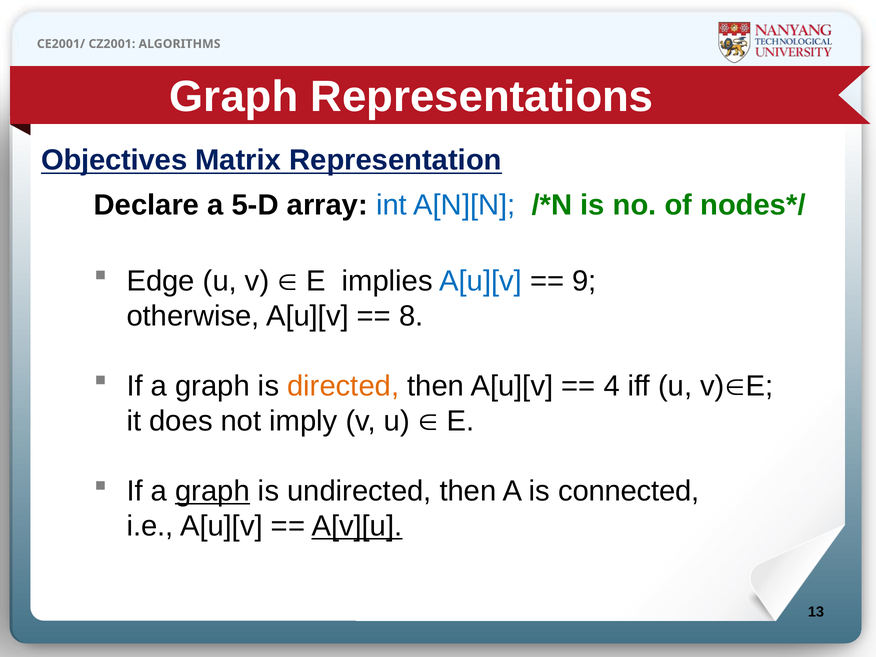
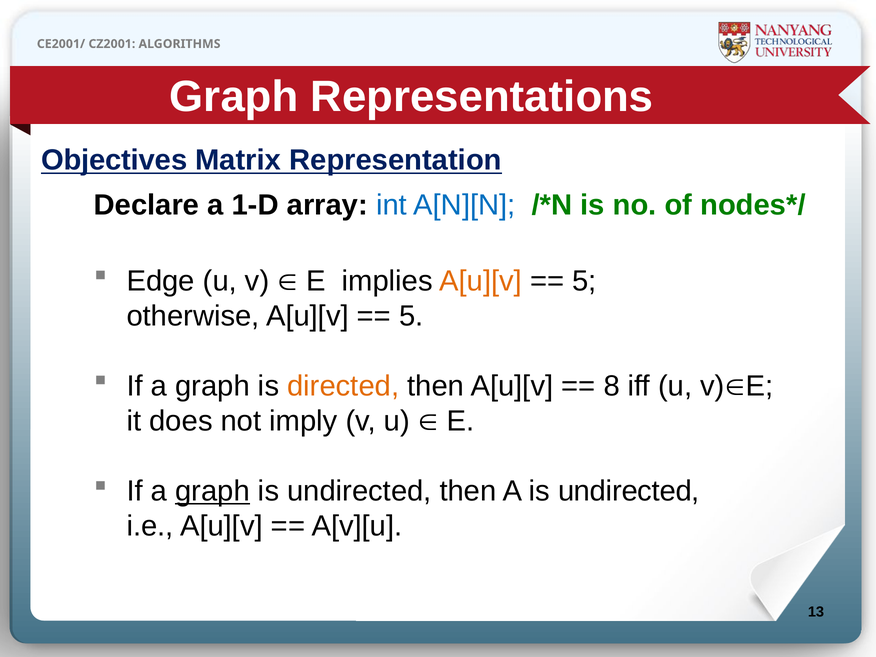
5-D: 5-D -> 1-D (255, 205)
A[u][v colour: blue -> orange (481, 281)
9: 9 -> 5 (584, 281)
8: 8 -> 5 (411, 316)
4: 4 -> 8 (612, 386)
A is connected: connected -> undirected (629, 491)
A[v][u underline: present -> none (357, 526)
